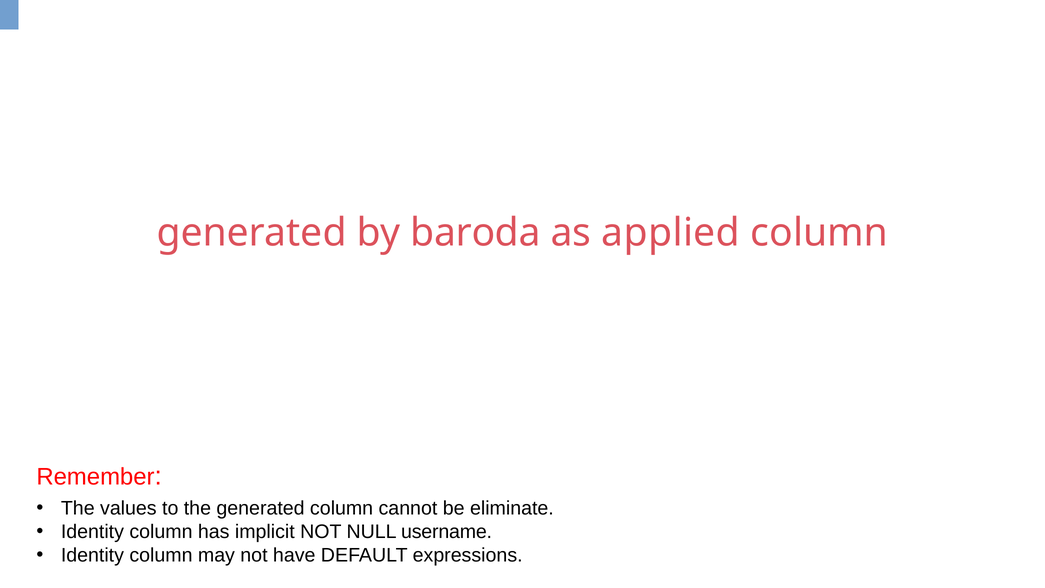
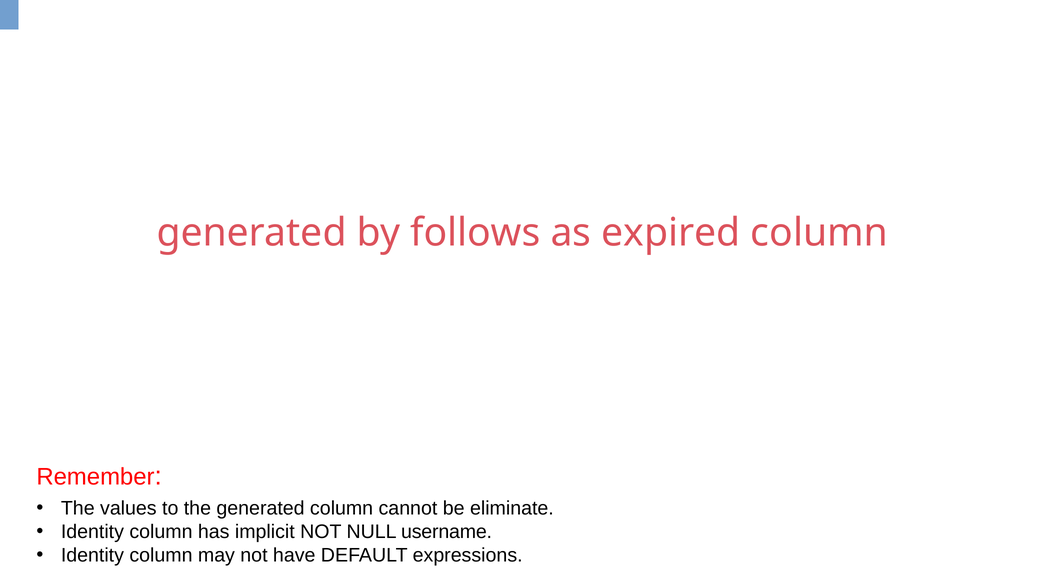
baroda: baroda -> follows (475, 233)
applied: applied -> expired (671, 233)
